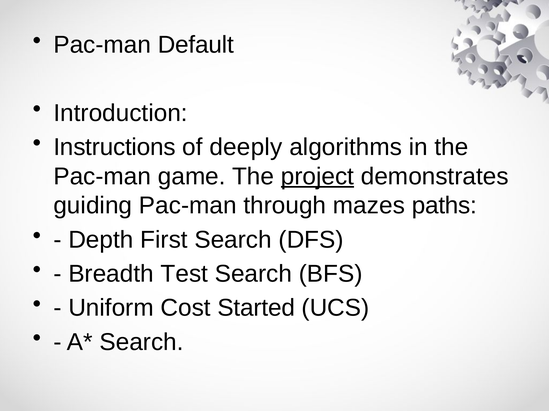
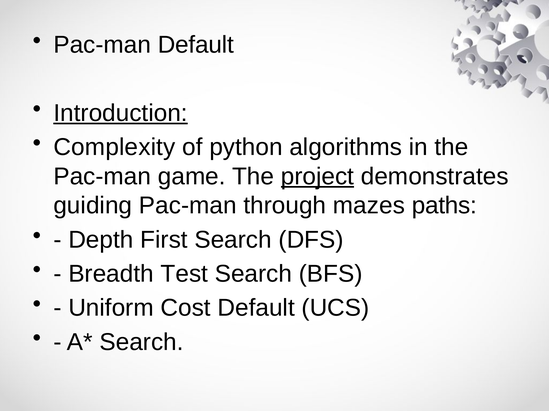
Introduction underline: none -> present (121, 113)
Instructions: Instructions -> Complexity (114, 147)
deeply: deeply -> python (246, 147)
Cost Started: Started -> Default (256, 309)
